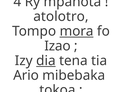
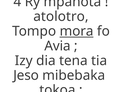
Izao: Izao -> Avia (57, 46)
dia underline: present -> none (46, 60)
Ario: Ario -> Jeso (26, 75)
